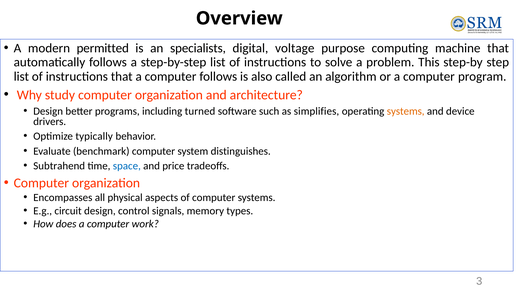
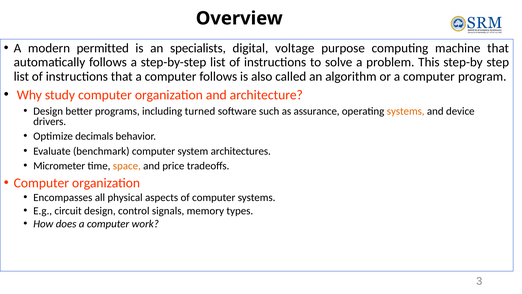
simplifies: simplifies -> assurance (317, 111)
typically: typically -> decimals (94, 136)
distinguishes: distinguishes -> architectures (241, 151)
Subtrahend: Subtrahend -> Micrometer (59, 166)
space colour: blue -> orange (127, 166)
